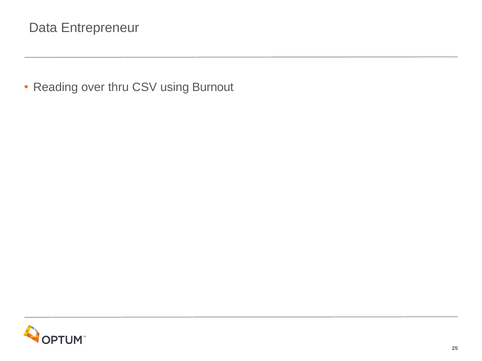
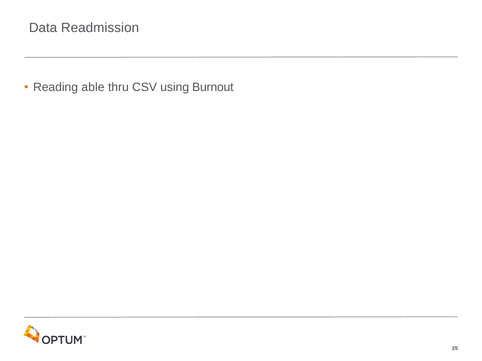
Entrepreneur: Entrepreneur -> Readmission (100, 28)
over: over -> able (93, 87)
